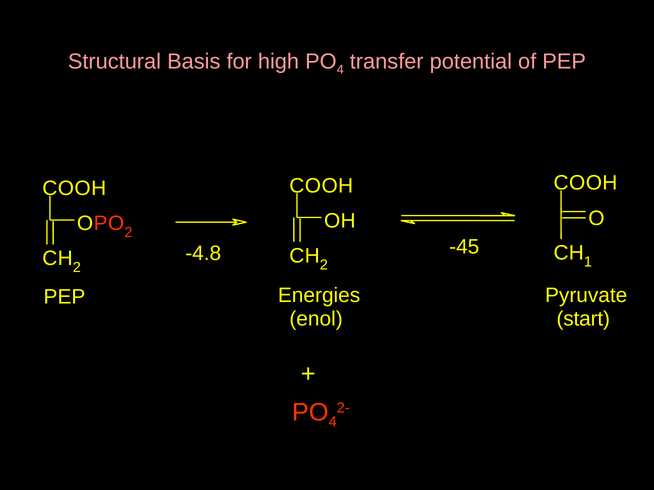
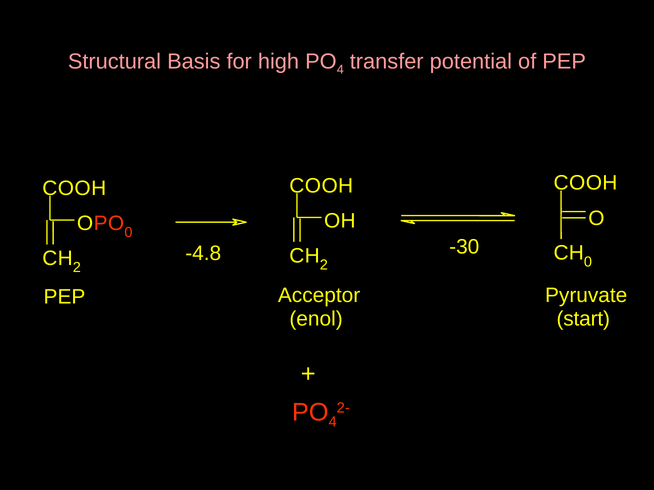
2: 2 -> 0 (129, 233)
-45: -45 -> -30 (464, 247)
1: 1 -> 0 (588, 262)
Energies: Energies -> Acceptor (319, 295)
